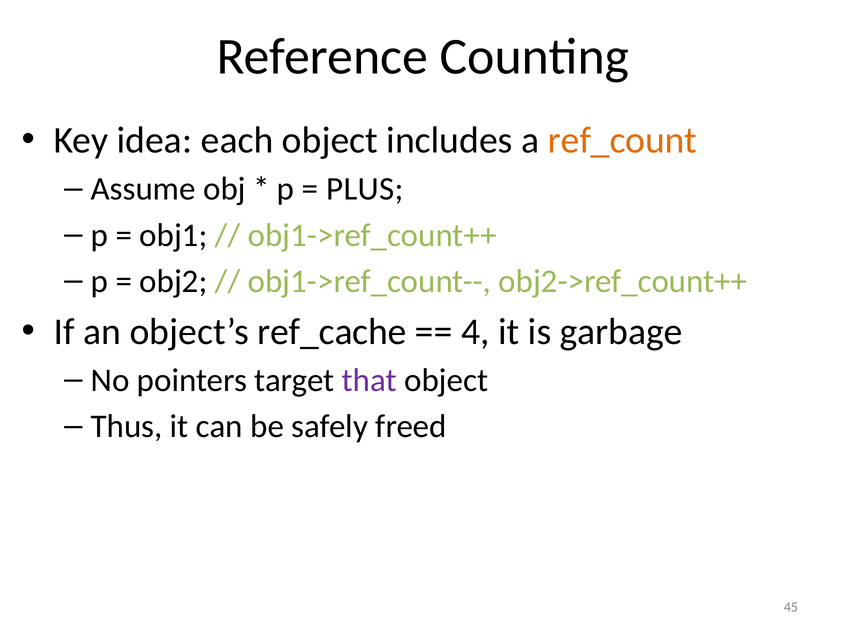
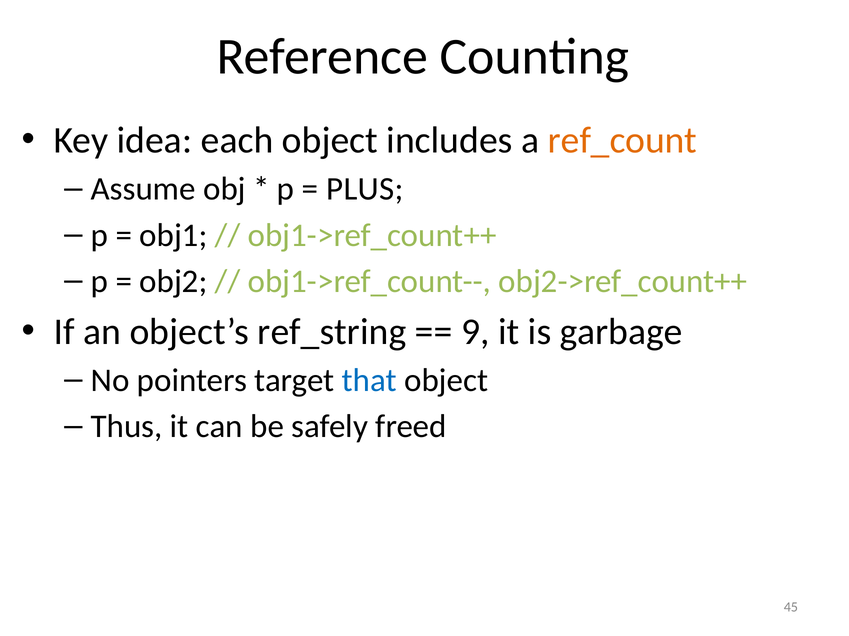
ref_cache: ref_cache -> ref_string (332, 332)
4: 4 -> 9 (475, 332)
that colour: purple -> blue (369, 381)
